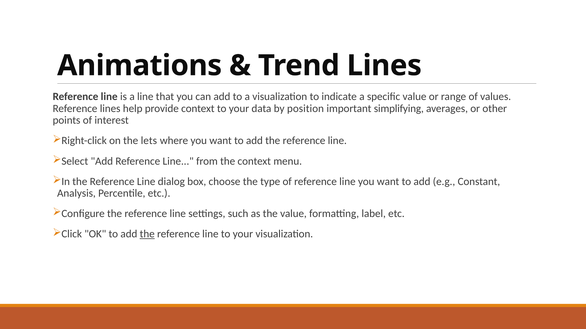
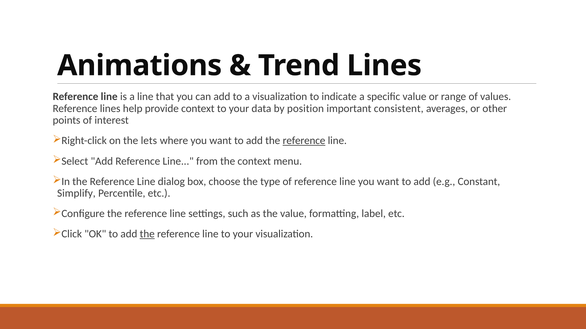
simplifying: simplifying -> consistent (399, 109)
reference underline: none -> present (304, 141)
Analysis: Analysis -> Simplify (76, 194)
